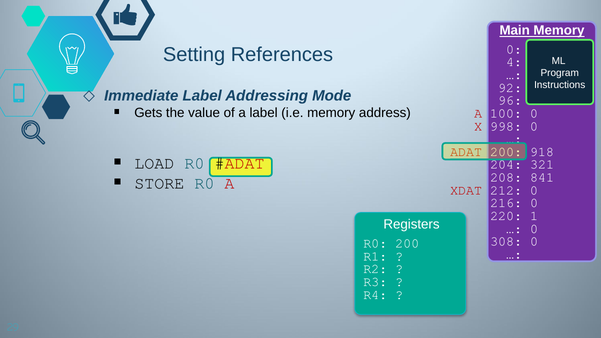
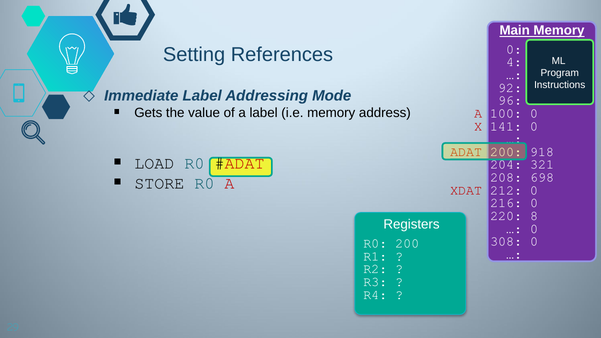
998: 998 -> 141 (506, 126)
841: 841 -> 698 (542, 177)
1: 1 -> 8 (534, 216)
